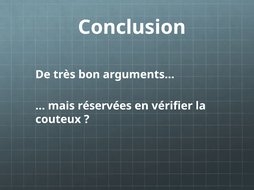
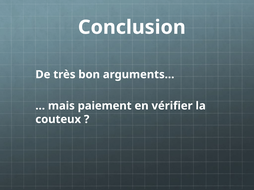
réservées: réservées -> paiement (105, 106)
